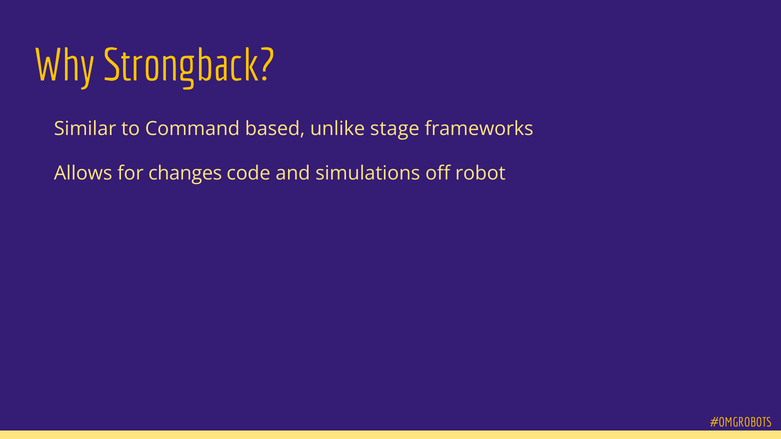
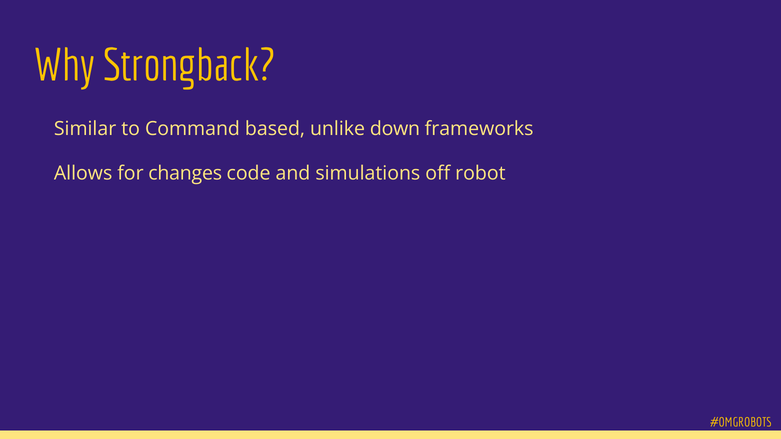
stage: stage -> down (395, 129)
